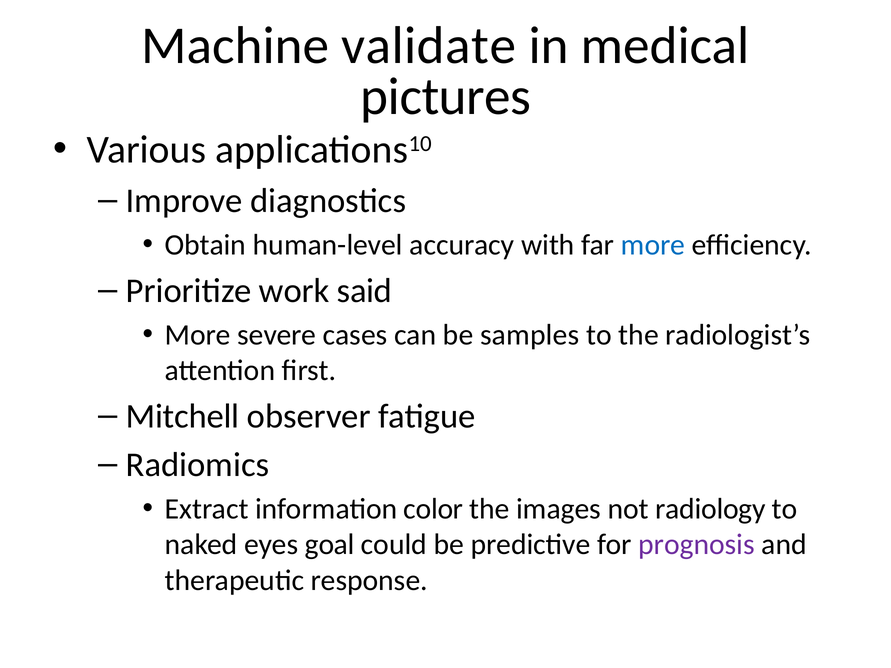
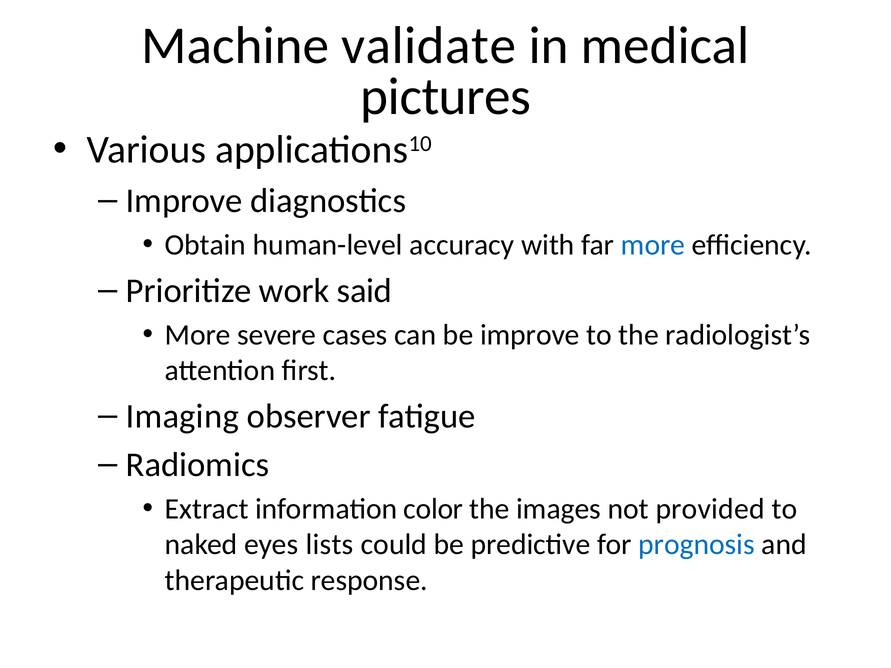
be samples: samples -> improve (530, 335)
Mitchell: Mitchell -> Imaging (182, 417)
radiology: radiology -> provided (710, 509)
goal: goal -> lists (329, 545)
prognosis colour: purple -> blue (697, 545)
